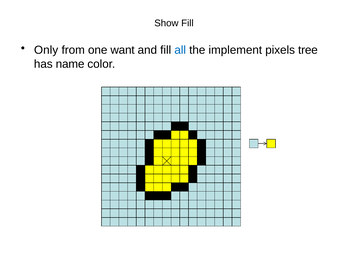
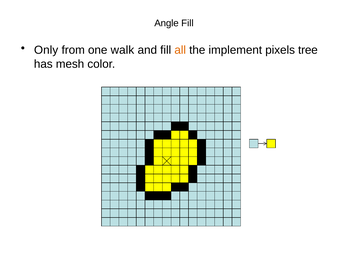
Show: Show -> Angle (166, 23)
want: want -> walk (122, 50)
all colour: blue -> orange (180, 50)
name: name -> mesh (70, 64)
